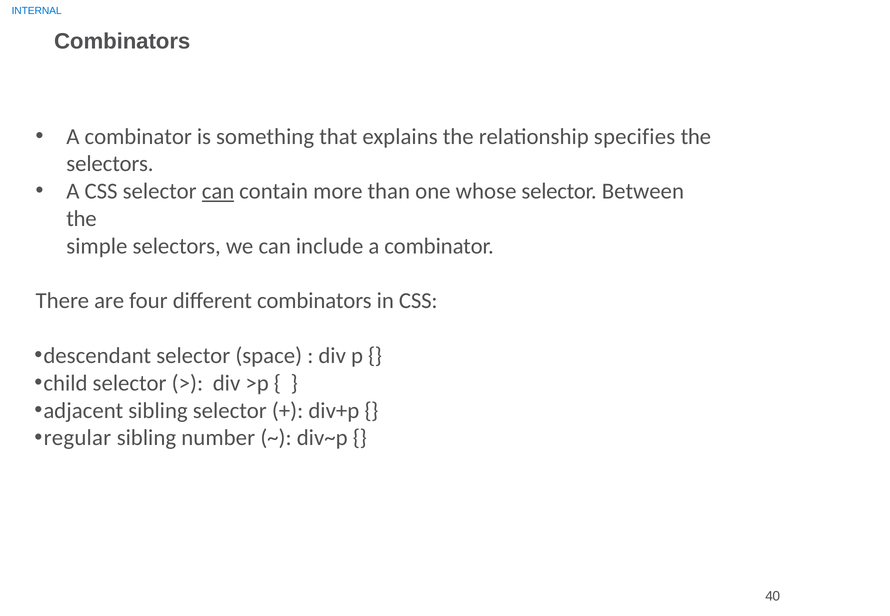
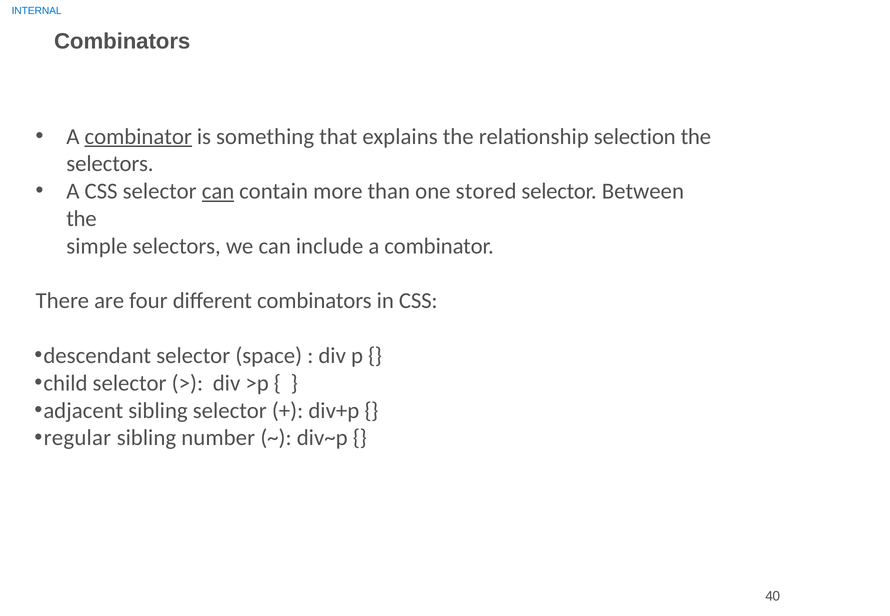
combinator underline: none -> present (138, 137)
specifies: specifies -> selection (635, 137)
whose: whose -> stored (486, 191)
